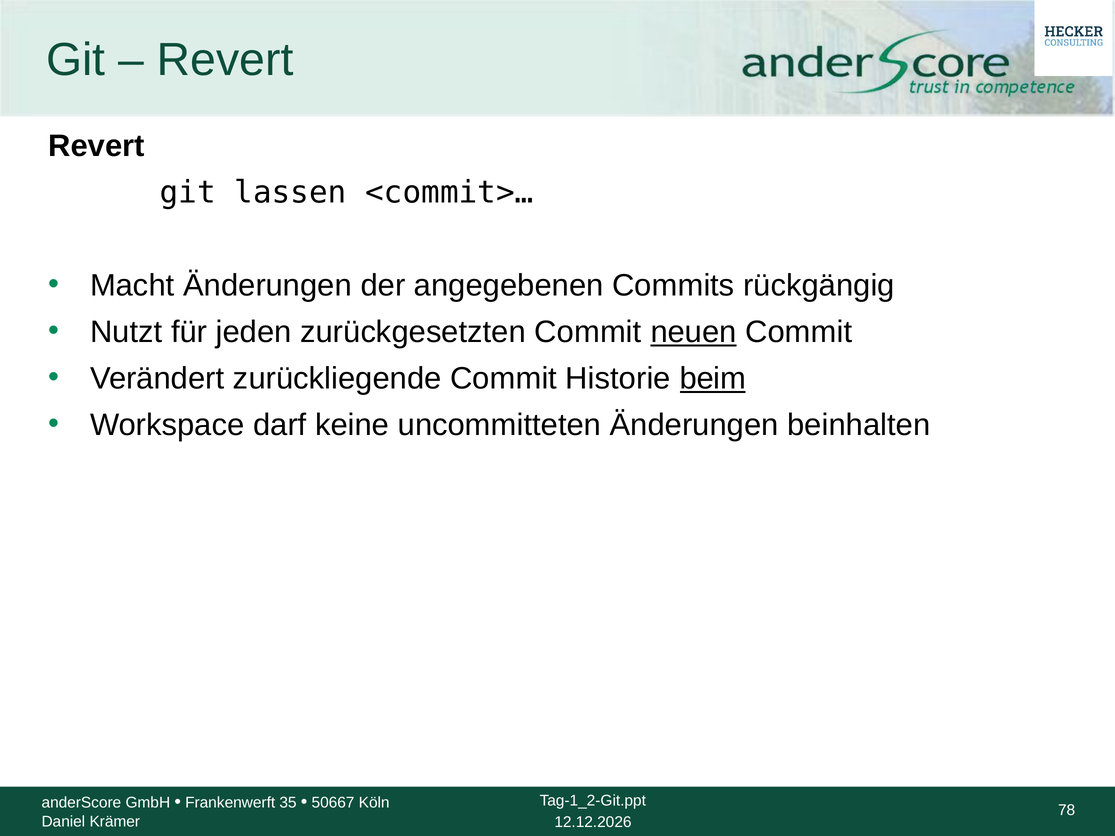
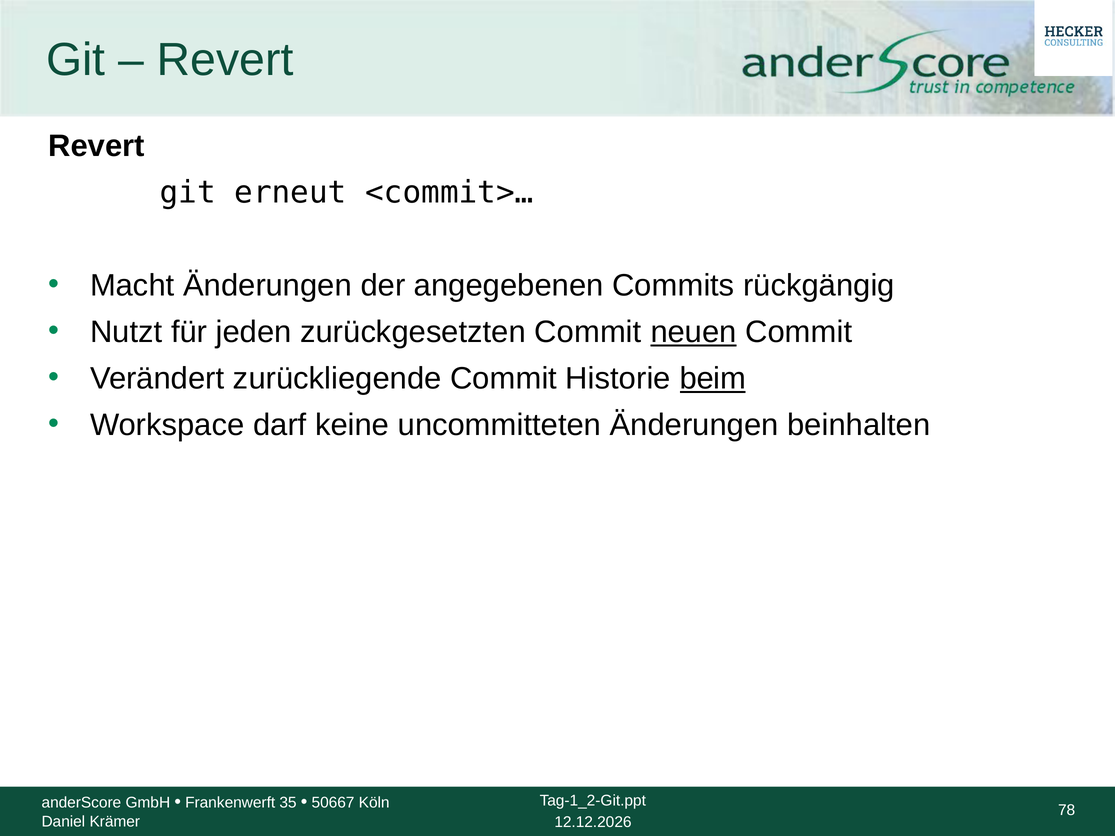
lassen: lassen -> erneut (290, 192)
